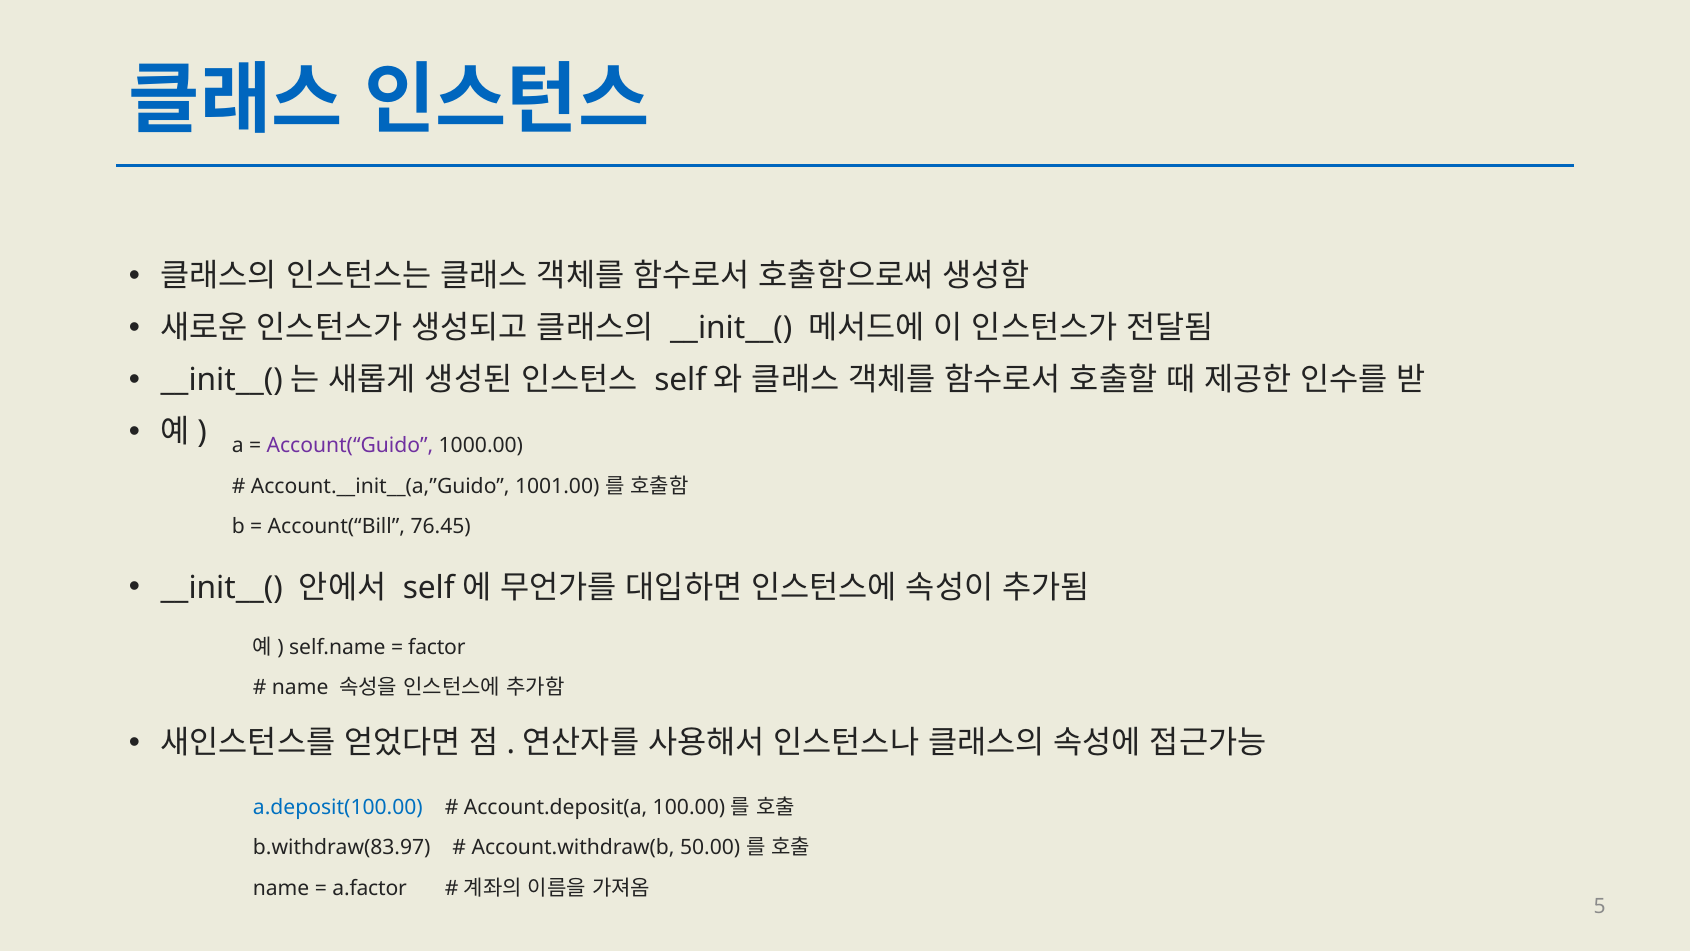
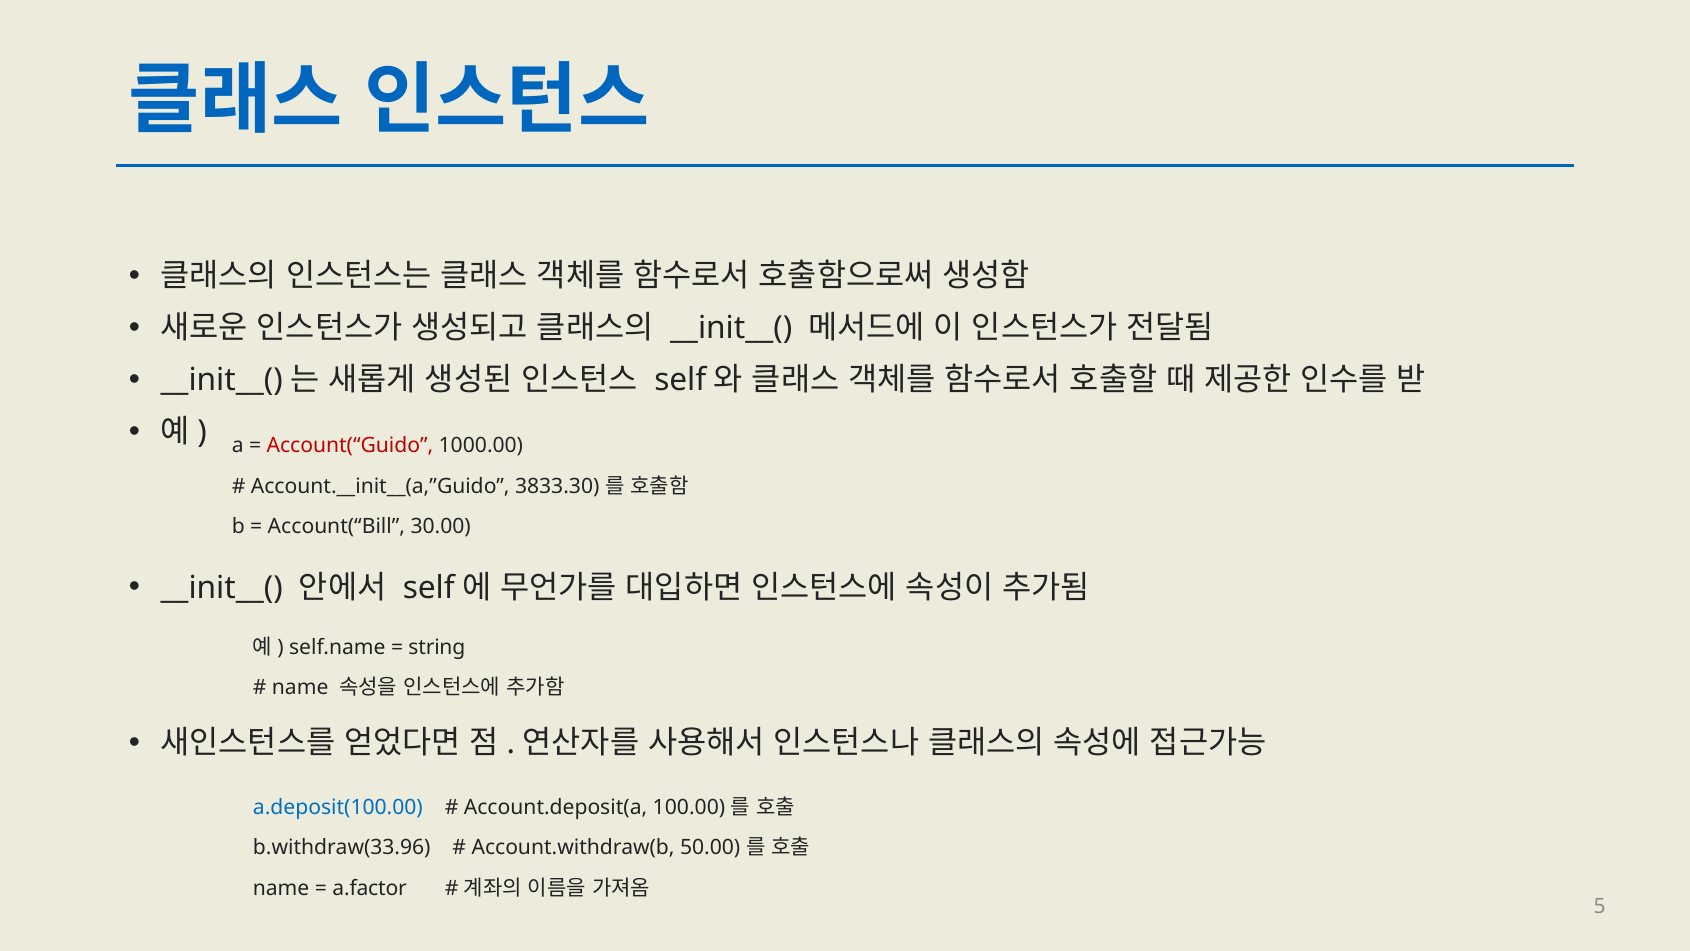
Account(“Guido colour: purple -> red (350, 446)
1001.00: 1001.00 -> 3833.30 (557, 486)
76.45: 76.45 -> 30.00 (441, 526)
factor: factor -> string (437, 647)
b.withdraw(83.97: b.withdraw(83.97 -> b.withdraw(33.96 (342, 847)
